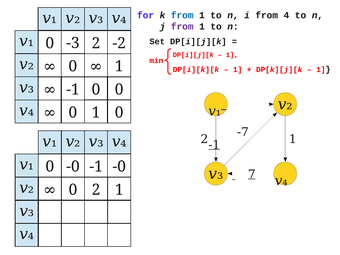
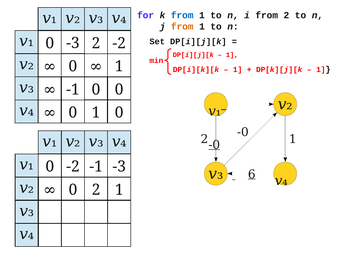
from 4: 4 -> 2 (286, 15)
from colour: purple -> orange (182, 27)
-7: -7 -> -0 (243, 132)
-1: -1 -> -0 (214, 145)
0 -0: -0 -> -2 (73, 166)
-1 -0: -0 -> -3 (119, 166)
7: 7 -> 6 (252, 174)
